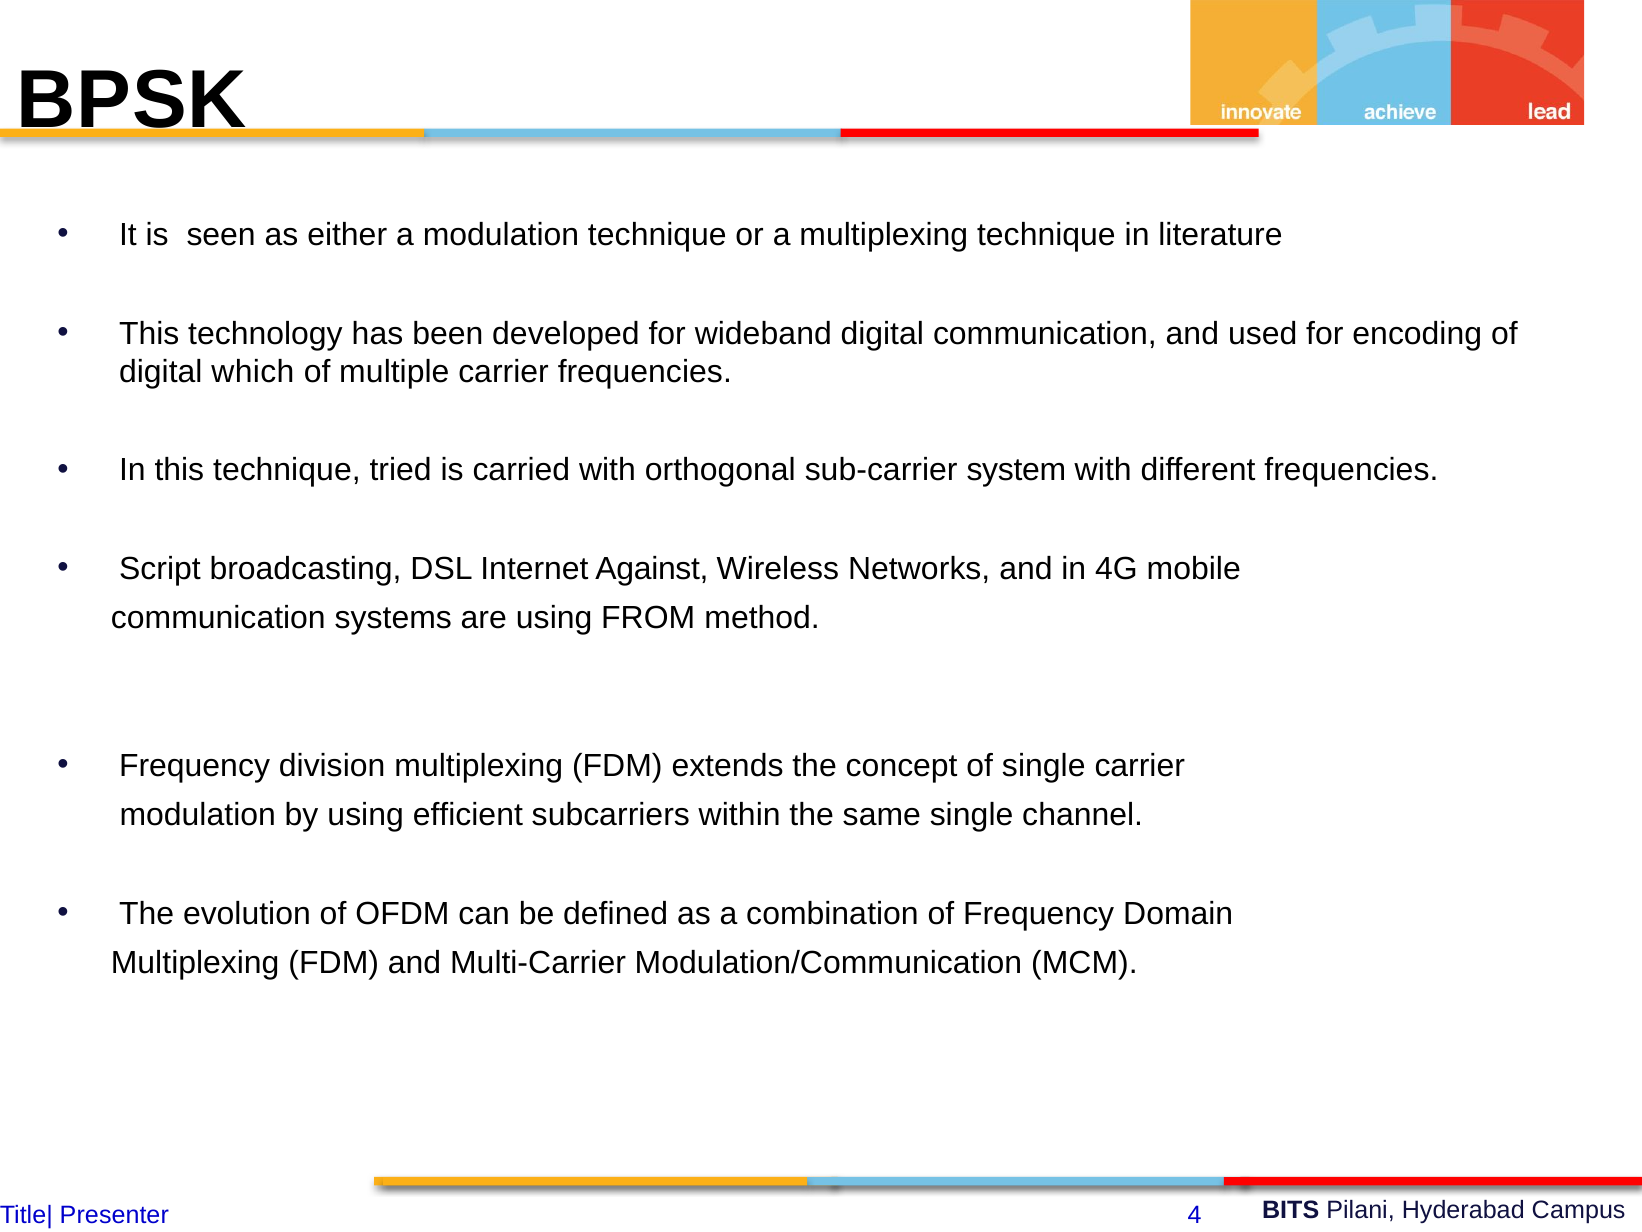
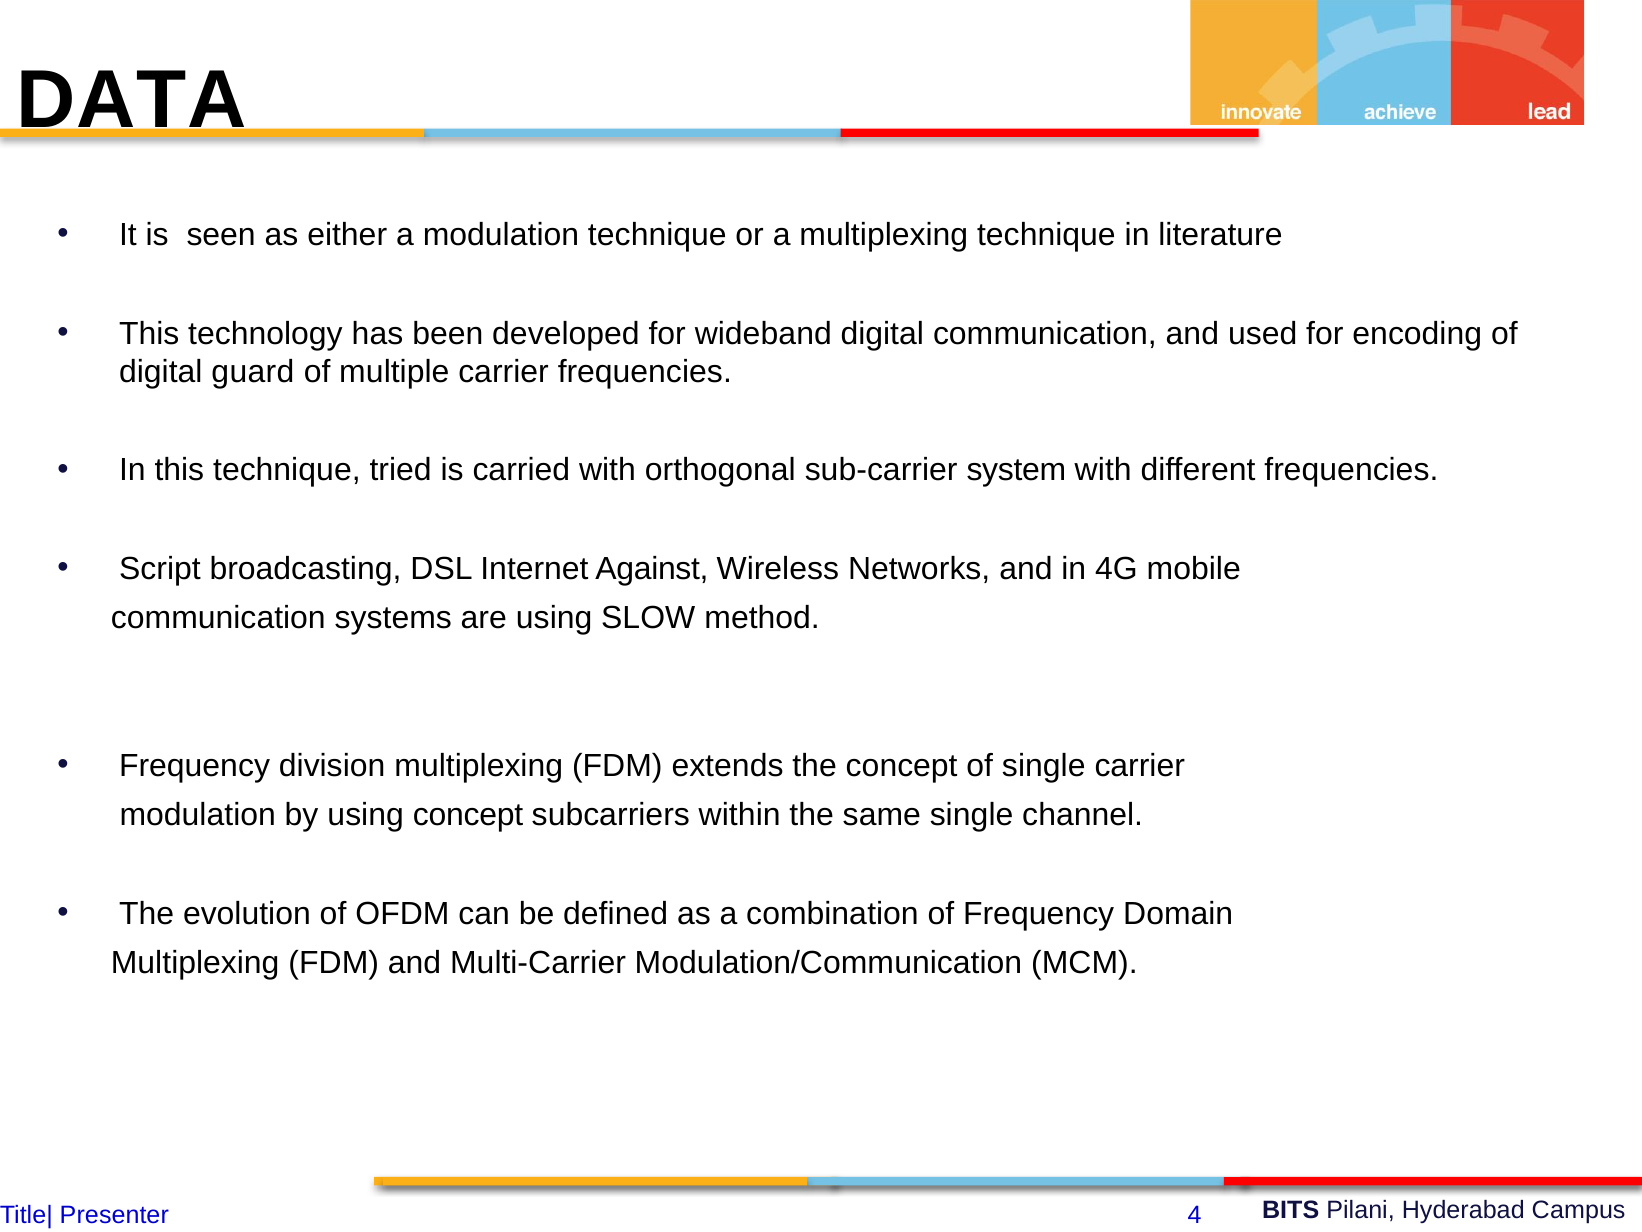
BPSK: BPSK -> DATA (132, 100)
which: which -> guard (253, 372)
FROM: FROM -> SLOW (648, 618)
using efficient: efficient -> concept (468, 815)
